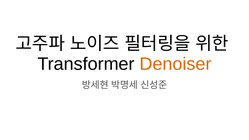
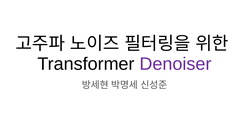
Denoiser colour: orange -> purple (175, 64)
